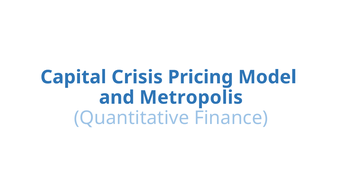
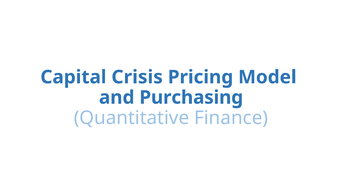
Metropolis: Metropolis -> Purchasing (191, 98)
